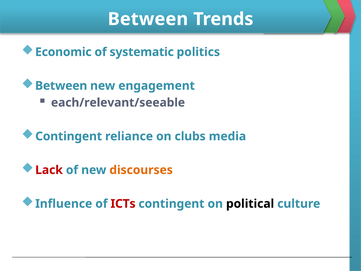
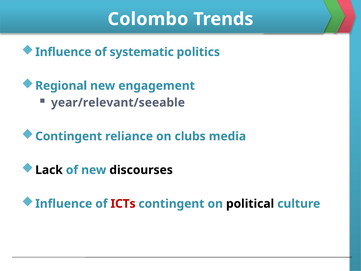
Between: Between -> Colombo (148, 19)
Economic: Economic -> Influence (63, 52)
Between: Between -> Regional (61, 86)
each/relevant/seeable: each/relevant/seeable -> year/relevant/seeable (118, 103)
Lack colour: red -> black (49, 170)
discourses colour: orange -> black (141, 170)
